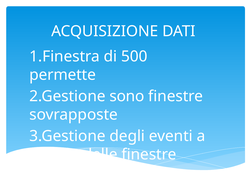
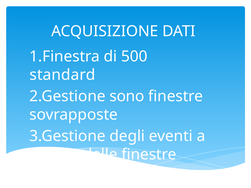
permette: permette -> standard (63, 75)
